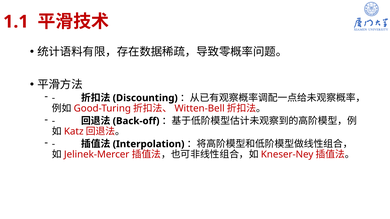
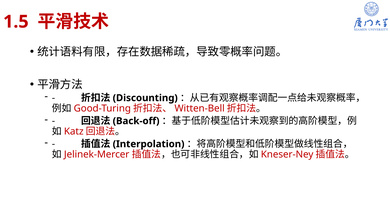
1.1: 1.1 -> 1.5 (16, 22)
